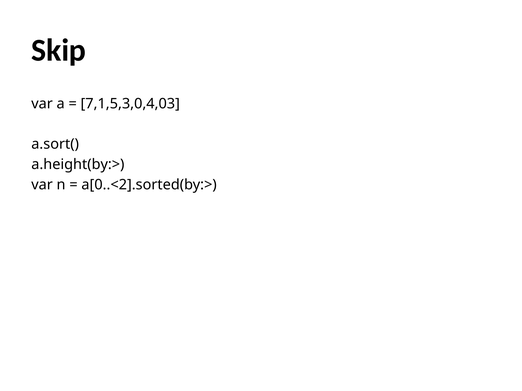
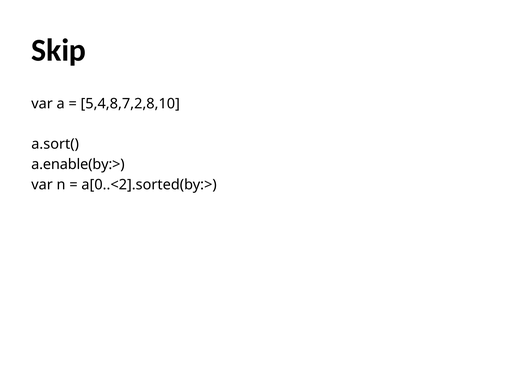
7,1,5,3,0,4,03: 7,1,5,3,0,4,03 -> 5,4,8,7,2,8,10 (130, 104)
a.height(by:>: a.height(by:> -> a.enable(by:> (78, 165)
